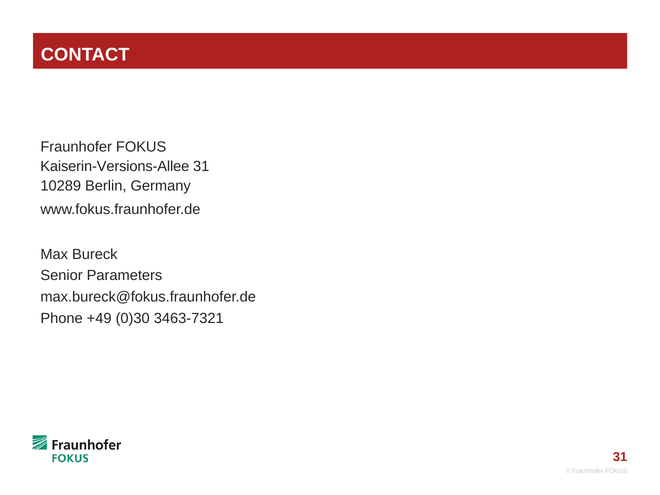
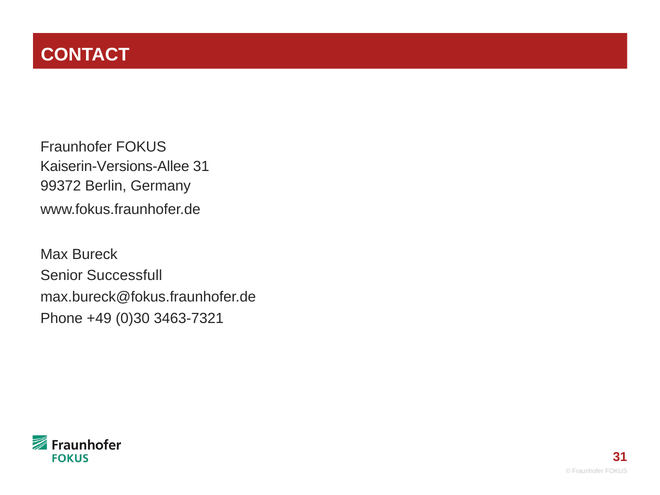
10289: 10289 -> 99372 (61, 186)
Parameters: Parameters -> Successfull (124, 276)
